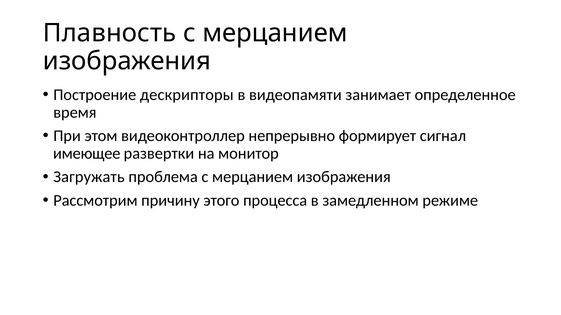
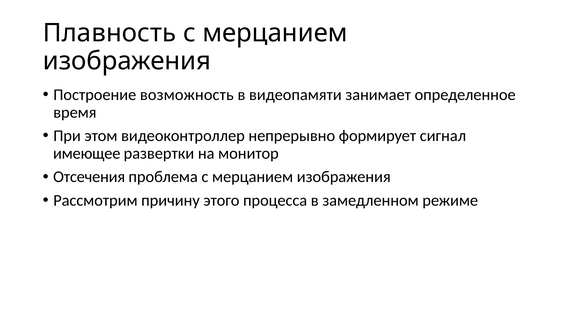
дескрипторы: дескрипторы -> возможность (187, 95)
Загружать: Загружать -> Отсечения (89, 177)
